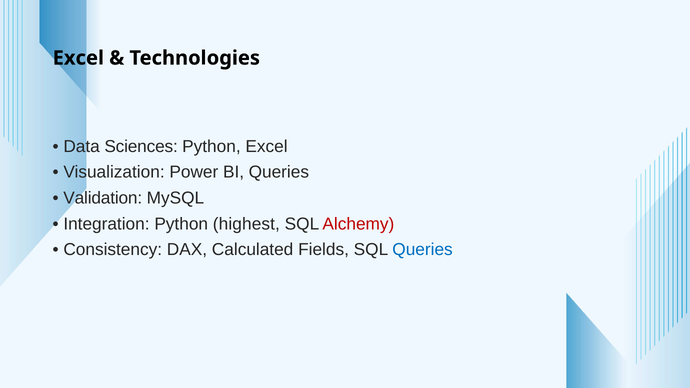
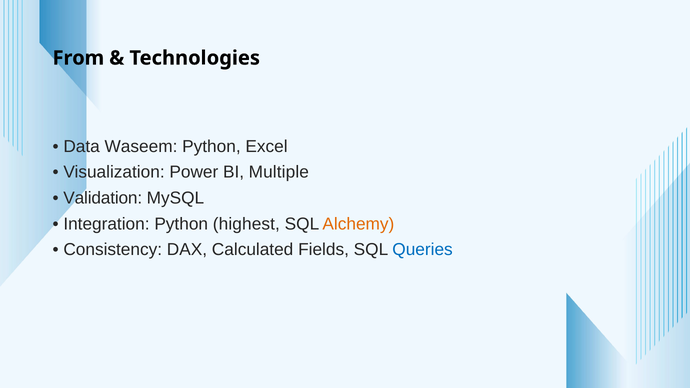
Excel: Excel -> From (78, 58)
Sciences: Sciences -> Waseem (141, 146)
BI Queries: Queries -> Multiple (279, 172)
Alchemy colour: red -> orange (358, 224)
